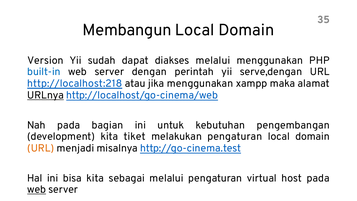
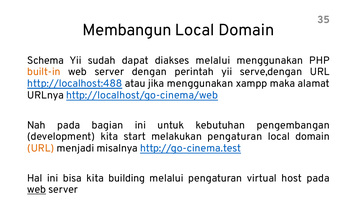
Version: Version -> Schema (46, 60)
built-in colour: blue -> orange (44, 72)
http://localhost:218: http://localhost:218 -> http://localhost:488 (75, 83)
URLnya underline: present -> none (45, 95)
tiket: tiket -> start (135, 136)
sebagai: sebagai -> building (127, 178)
